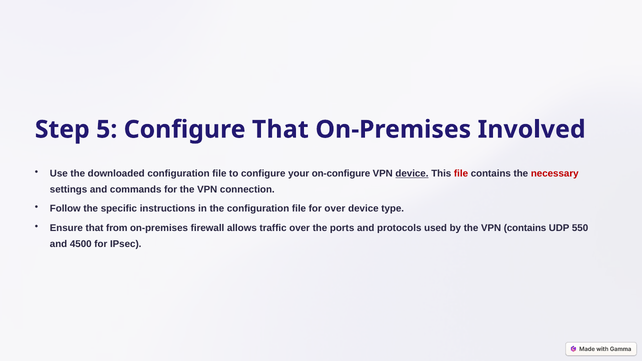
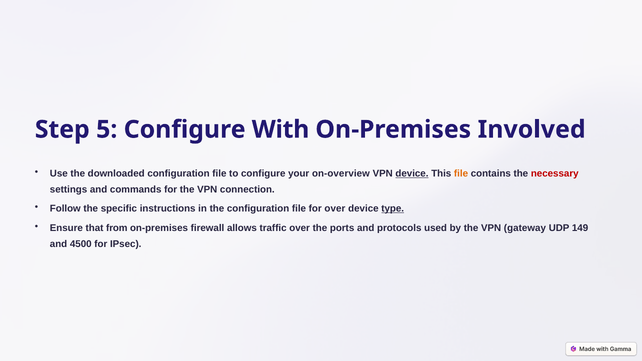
Configure That: That -> With (281, 130)
on-configure: on-configure -> on-overview (341, 173)
file colour: red -> orange (461, 173)
type underline: none -> present (393, 209)
VPN contains: contains -> gateway (525, 228)
550: 550 -> 149 (580, 228)
